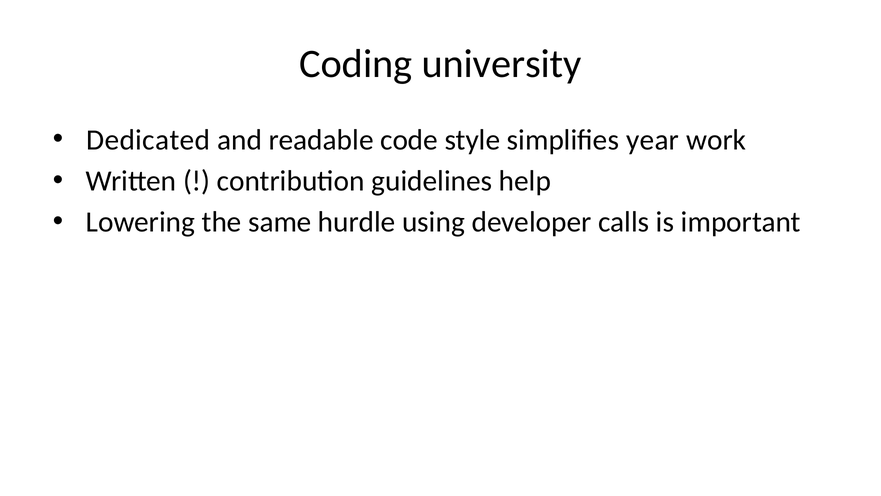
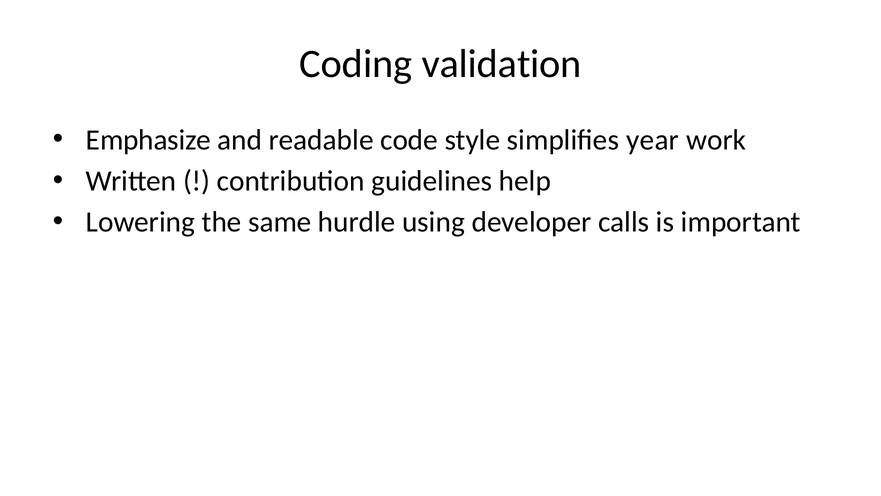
university: university -> validation (502, 64)
Dedicated: Dedicated -> Emphasize (148, 140)
